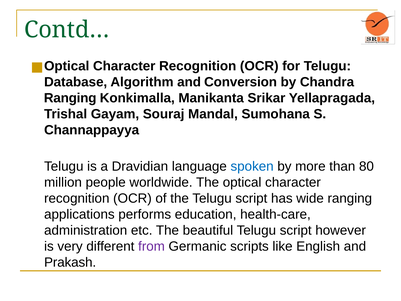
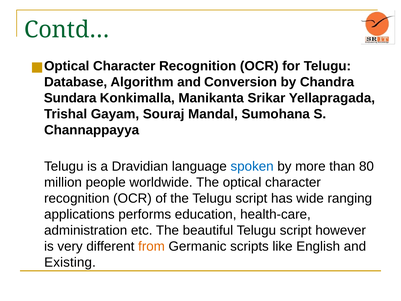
Ranging: Ranging -> Sundara (70, 98)
from colour: purple -> orange (152, 246)
Prakash: Prakash -> Existing (70, 262)
